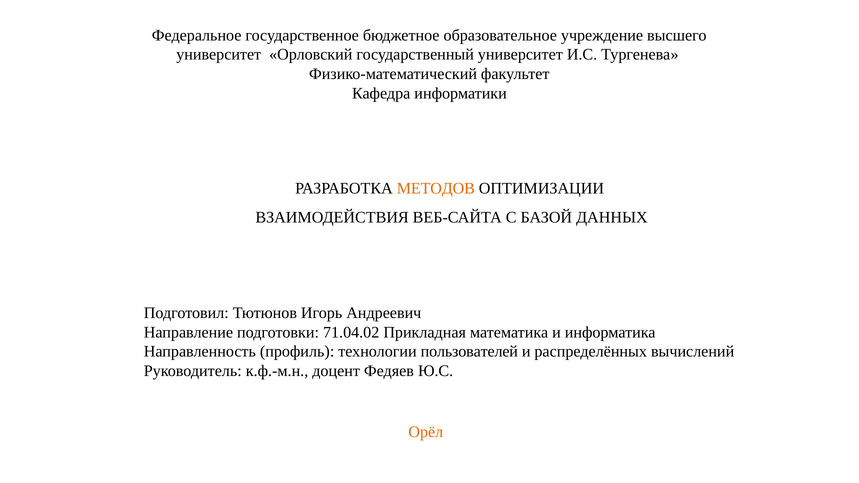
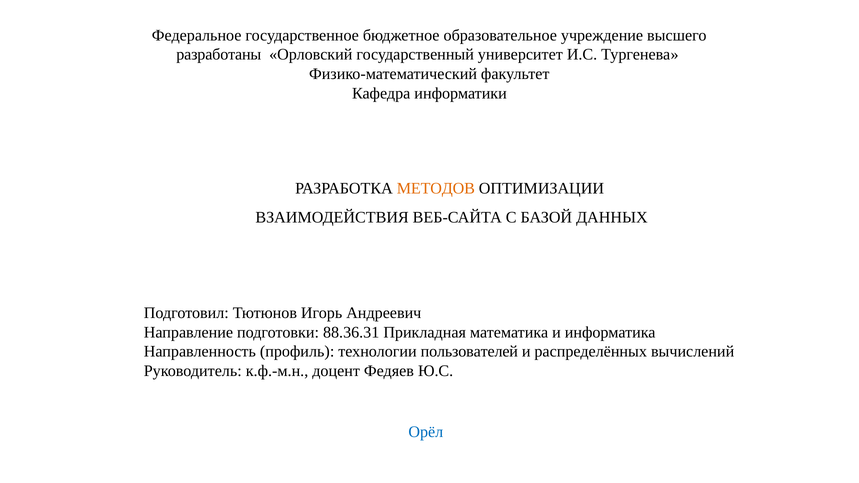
университет: университет -> разработаны (219, 55)
71.04.02: 71.04.02 -> 88.36.31 (351, 332)
Орёл colour: orange -> blue (426, 432)
